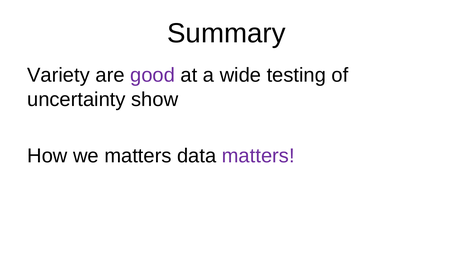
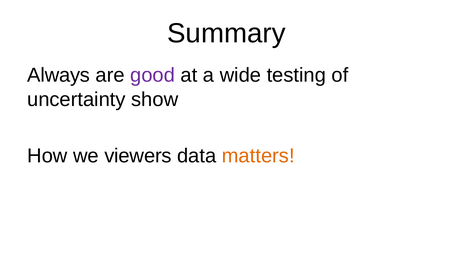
Variety: Variety -> Always (59, 75)
we matters: matters -> viewers (138, 156)
matters colour: purple -> orange (258, 156)
